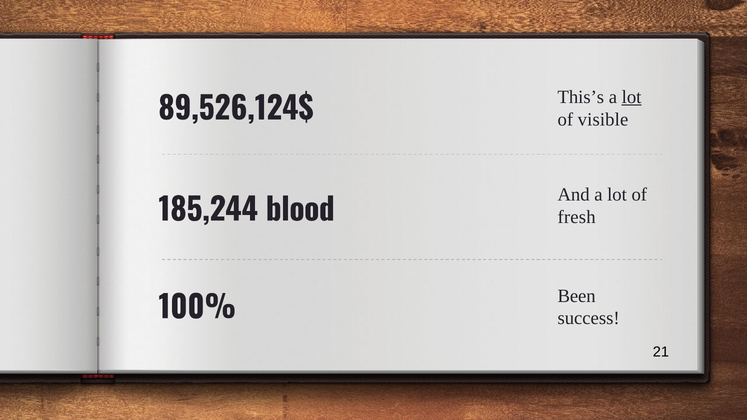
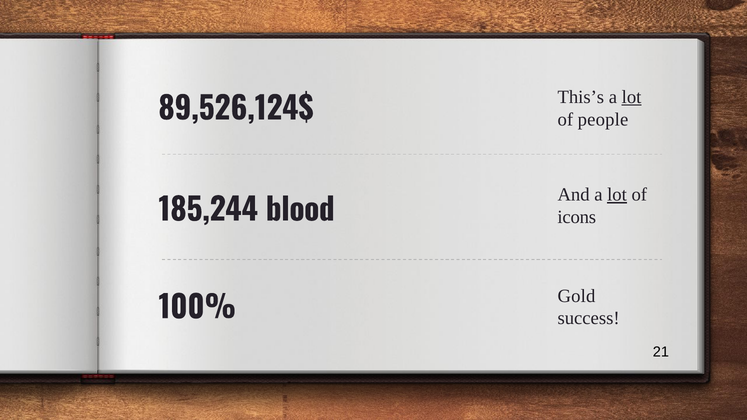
visible: visible -> people (603, 120)
lot underline: none -> present (617, 195)
fresh: fresh -> icons (577, 217)
Been: Been -> Gold (576, 296)
